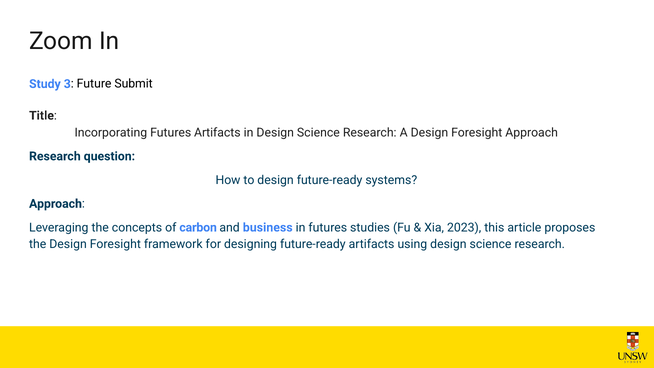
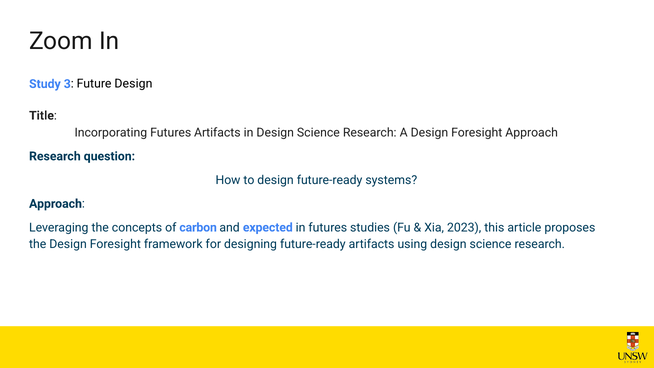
Future Submit: Submit -> Design (133, 84)
business: business -> expected (268, 227)
